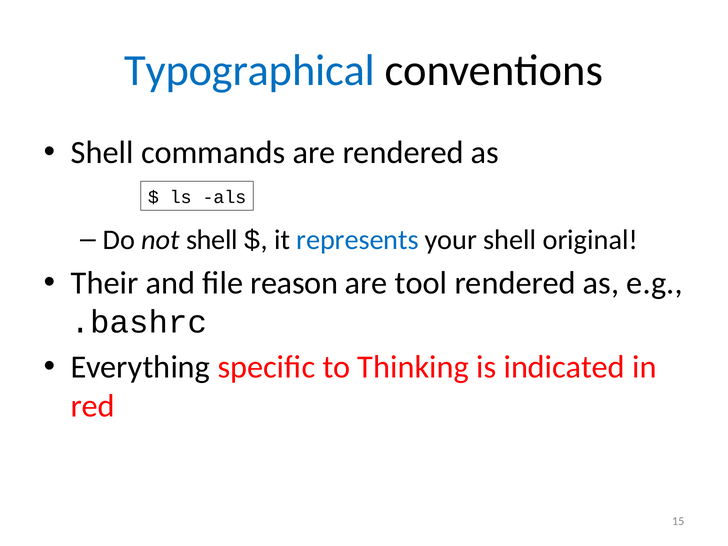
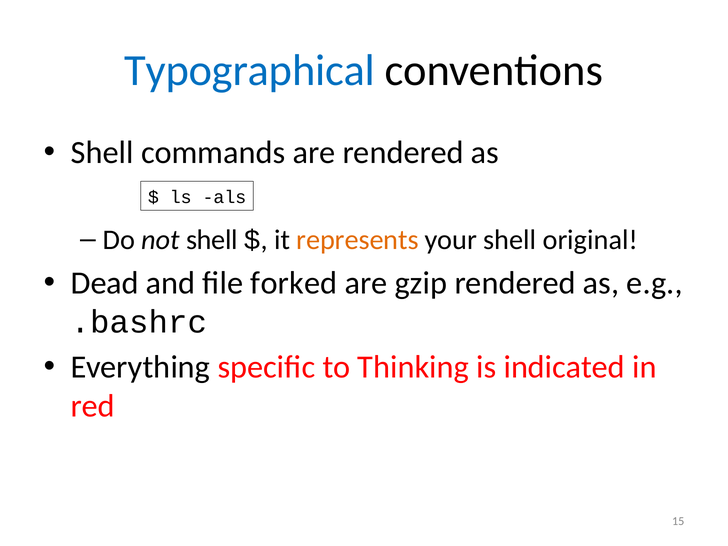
represents colour: blue -> orange (358, 240)
Their: Their -> Dead (105, 283)
reason: reason -> forked (294, 283)
tool: tool -> gzip (421, 283)
